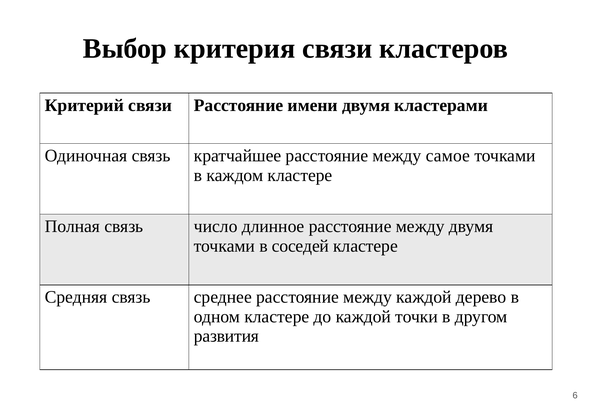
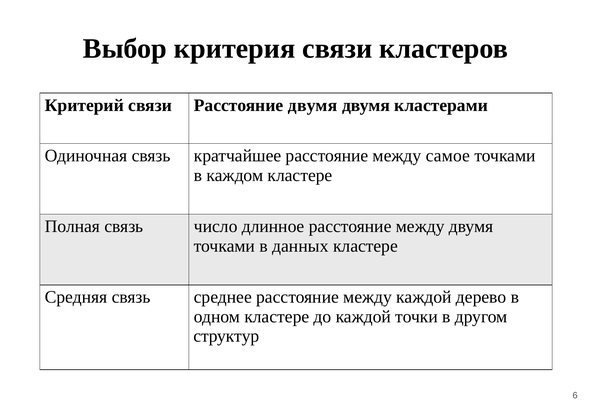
Расстояние имени: имени -> двумя (313, 105)
соседей: соседей -> данных (300, 246)
развития: развития -> структур (226, 336)
